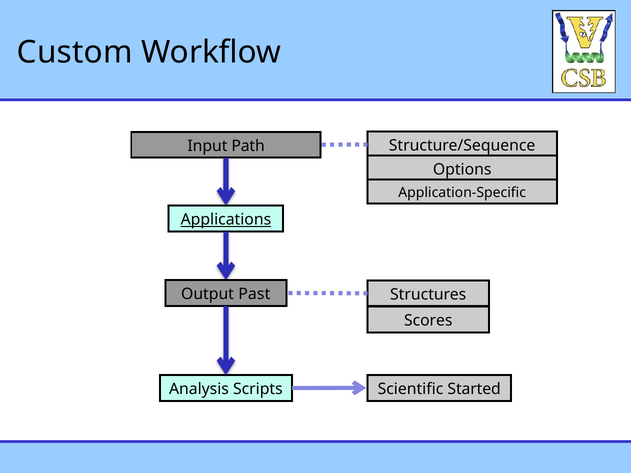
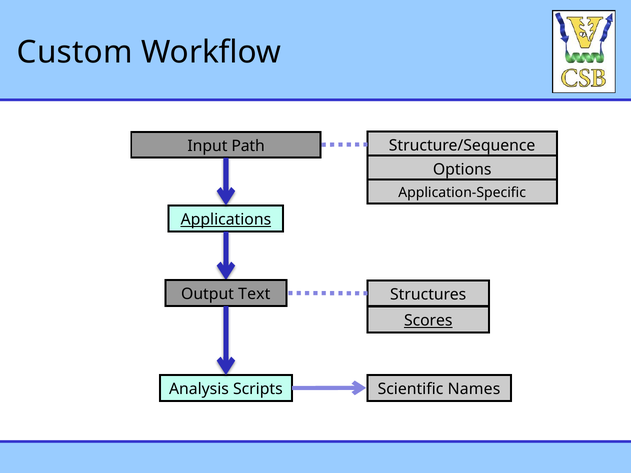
Past: Past -> Text (254, 294)
Scores underline: none -> present (428, 321)
Started: Started -> Names (474, 389)
